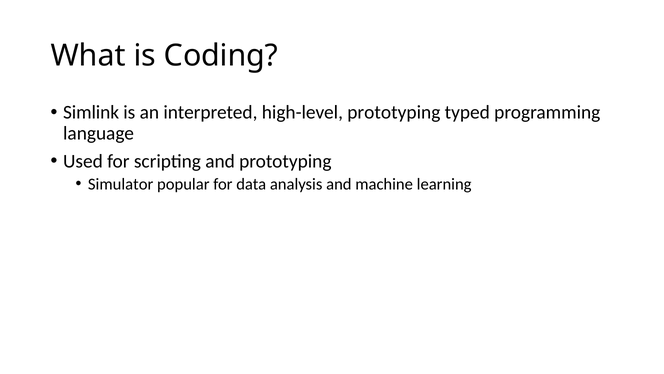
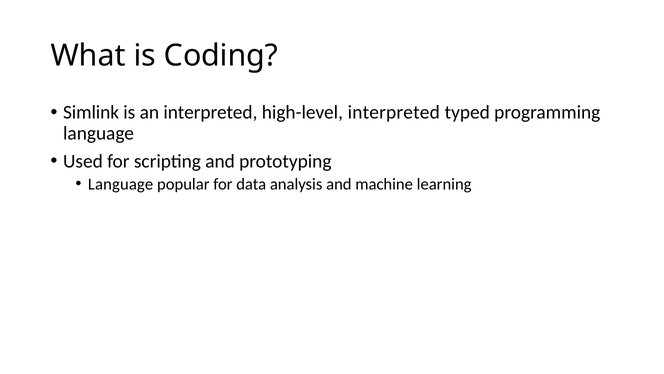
high-level prototyping: prototyping -> interpreted (394, 112)
Simulator: Simulator -> Language (121, 184)
